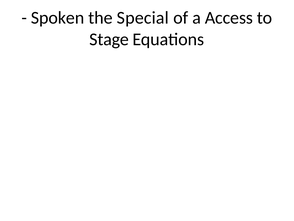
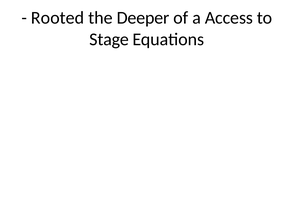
Spoken: Spoken -> Rooted (58, 18)
Special: Special -> Deeper (143, 18)
